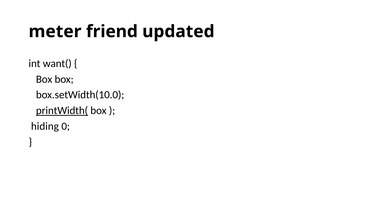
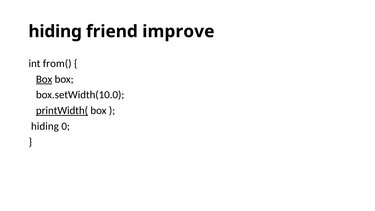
meter: meter -> hiding (55, 32)
updated: updated -> improve (178, 32)
want(: want( -> from( (57, 63)
Box underline: none -> present (44, 79)
